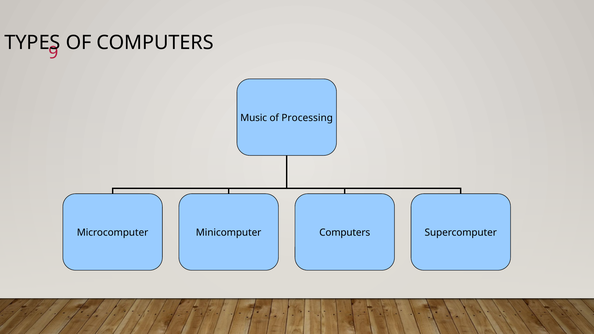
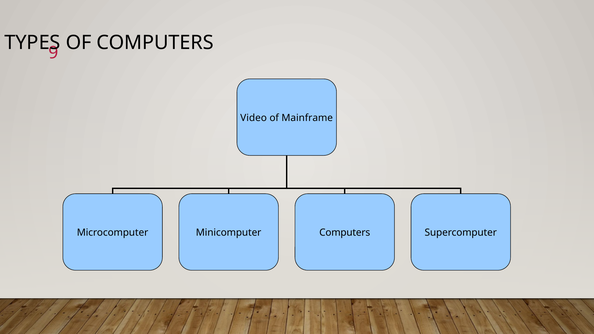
Music: Music -> Video (254, 118)
Processing: Processing -> Mainframe (307, 118)
